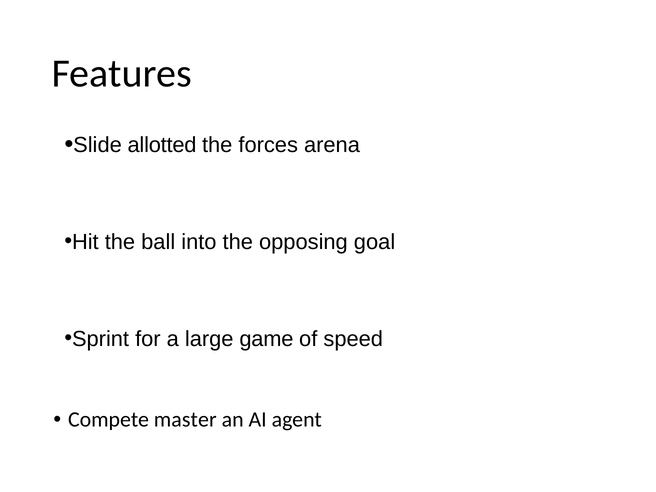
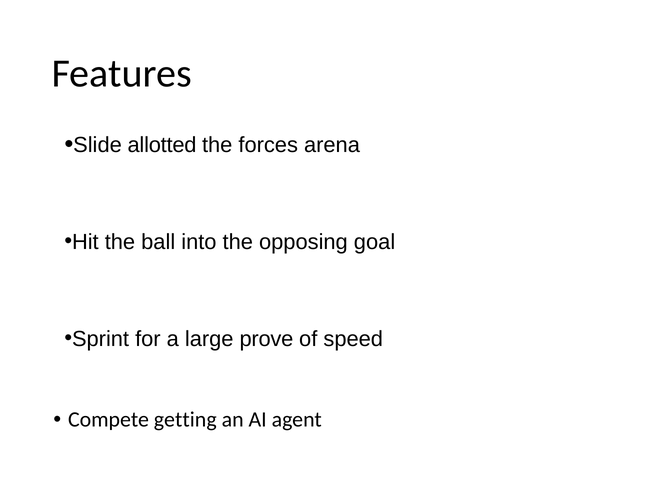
game: game -> prove (266, 339)
master: master -> getting (185, 420)
